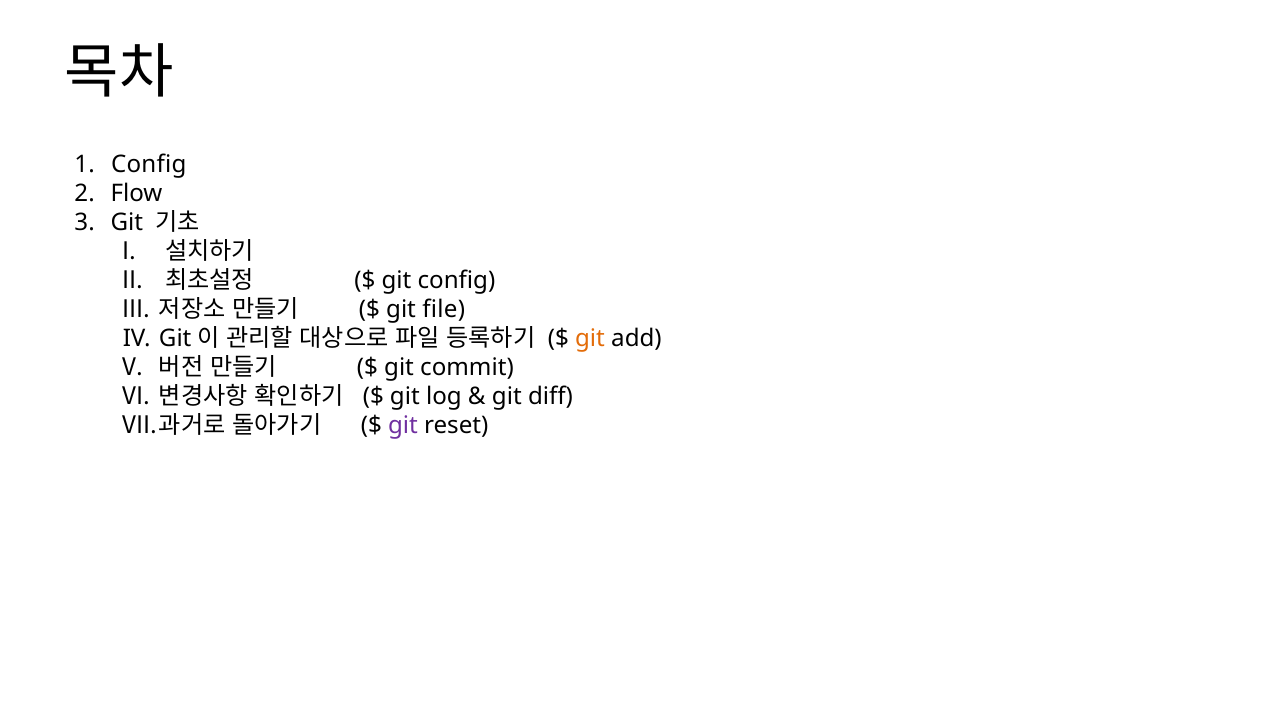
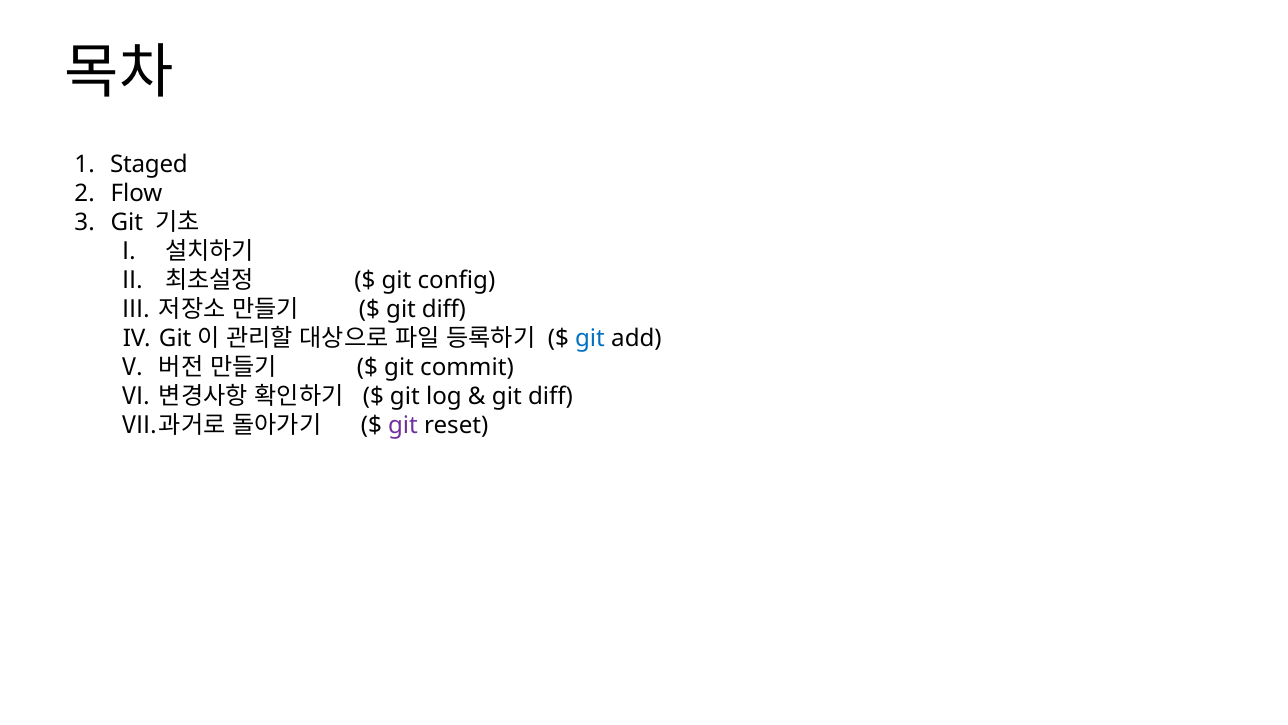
Config: Config -> Staged (149, 164)
file: file -> diff (444, 309)
git colour: orange -> blue (590, 338)
